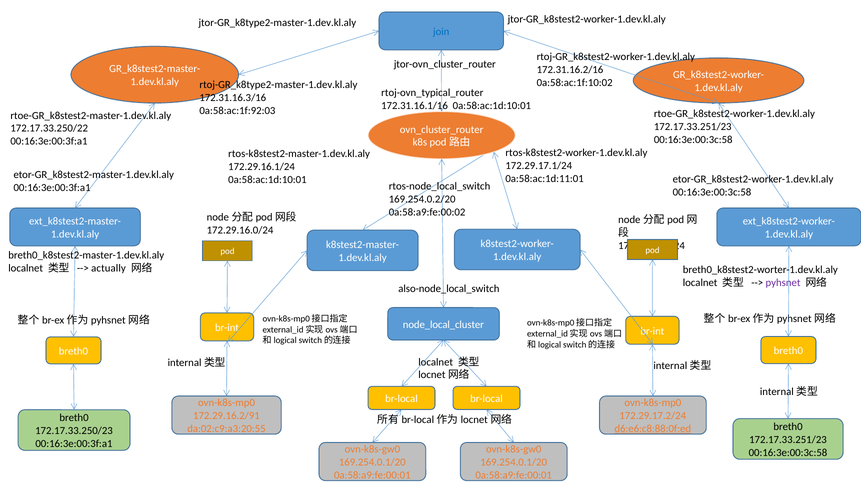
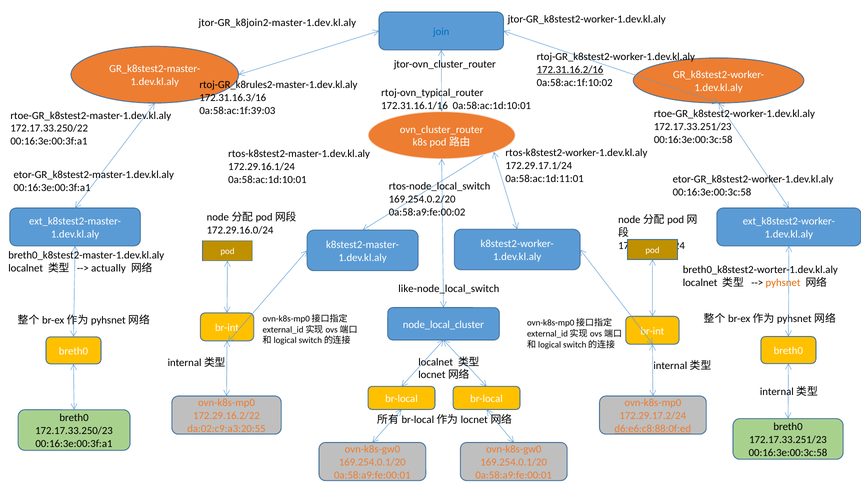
jtor-GR_k8type2-master-1.dev.kl.aly: jtor-GR_k8type2-master-1.dev.kl.aly -> jtor-GR_k8join2-master-1.dev.kl.aly (277, 23)
172.31.16.2/16 underline: none -> present (570, 70)
rtoj-GR_k8type2-master-1.dev.kl.aly: rtoj-GR_k8type2-master-1.dev.kl.aly -> rtoj-GR_k8rules2-master-1.dev.kl.aly (278, 85)
0a:58:ac:1f:92:03: 0a:58:ac:1f:92:03 -> 0a:58:ac:1f:39:03 (237, 111)
pyhsnet colour: purple -> orange (783, 283)
also-node_local_switch: also-node_local_switch -> like-node_local_switch (449, 289)
172.29.16.2/91: 172.29.16.2/91 -> 172.29.16.2/22 (226, 416)
